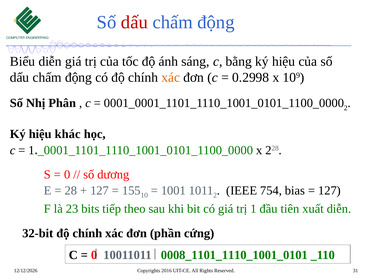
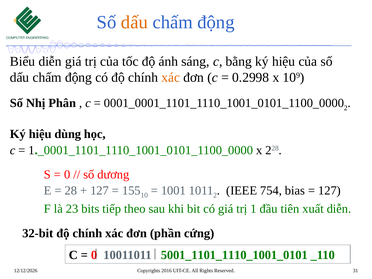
dấu colour: red -> orange (134, 22)
khác: khác -> dùng (68, 134)
0008_1101_1110_1001_0101: 0008_1101_1110_1001_0101 -> 5001_1101_1110_1001_0101 (234, 255)
